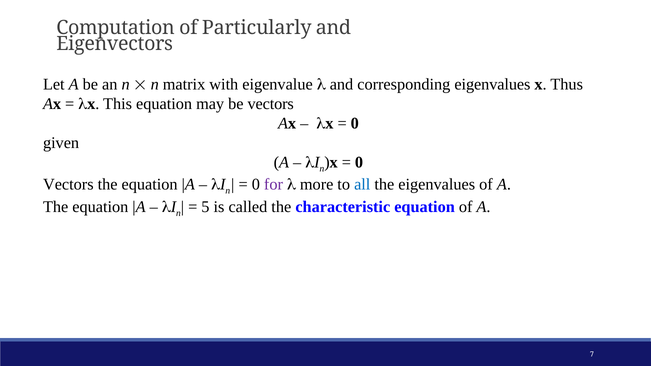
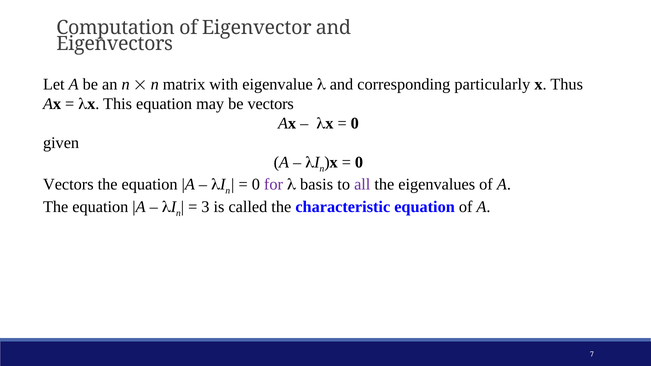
Particularly: Particularly -> Eigenvector (257, 28)
corresponding eigenvalues: eigenvalues -> particularly (492, 84)
more: more -> basis (317, 185)
all colour: blue -> purple (362, 185)
5: 5 -> 3 (205, 207)
